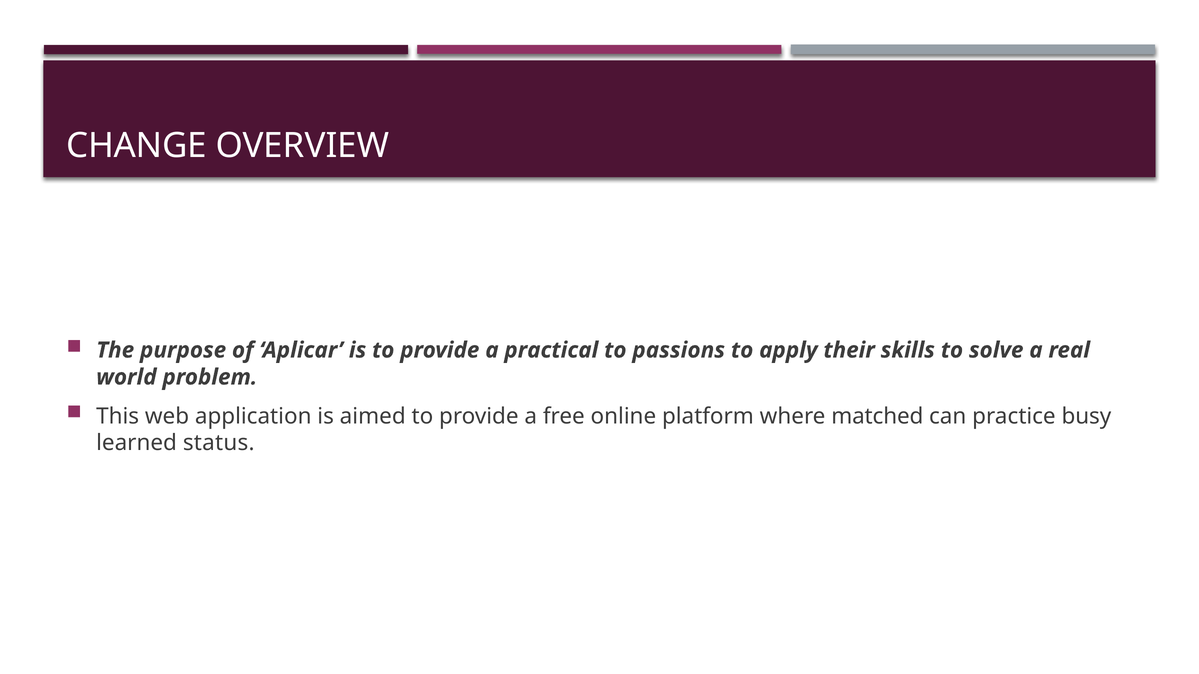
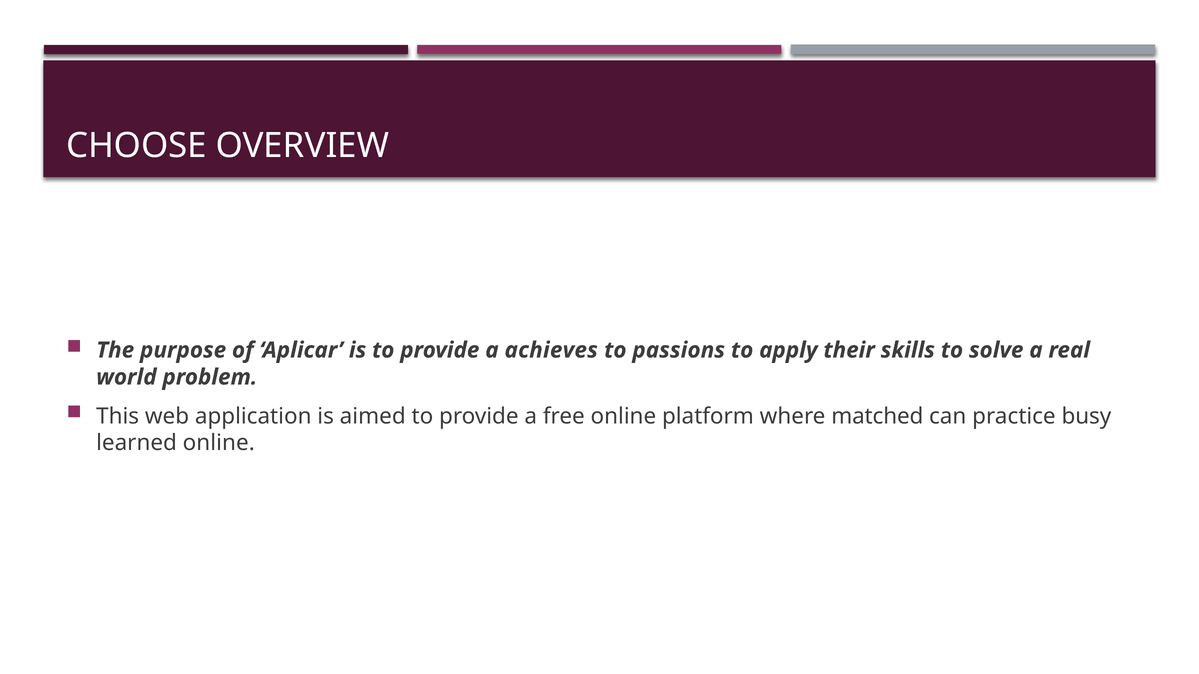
CHANGE: CHANGE -> CHOOSE (136, 146)
practical: practical -> achieves (551, 350)
learned status: status -> online (219, 443)
